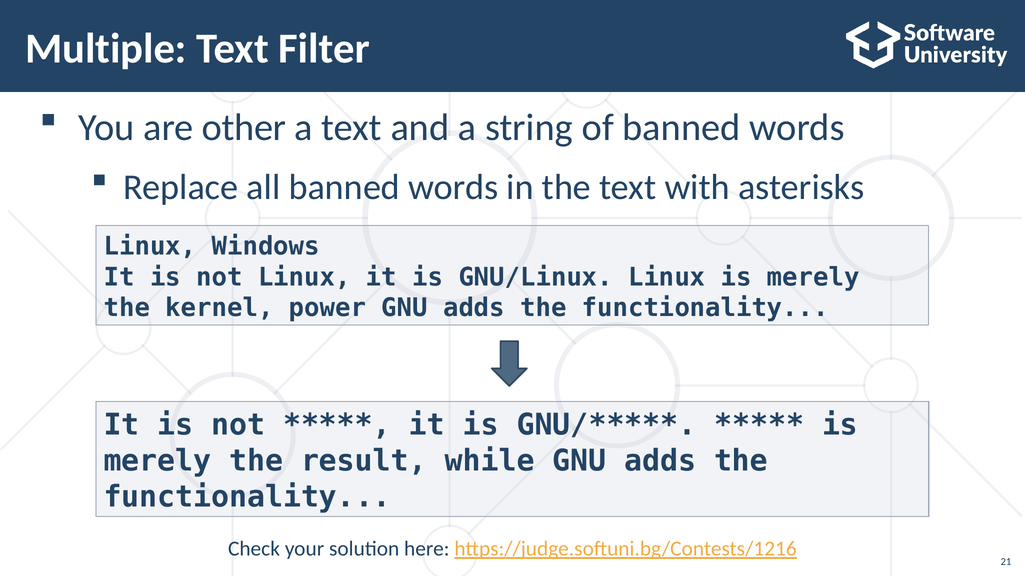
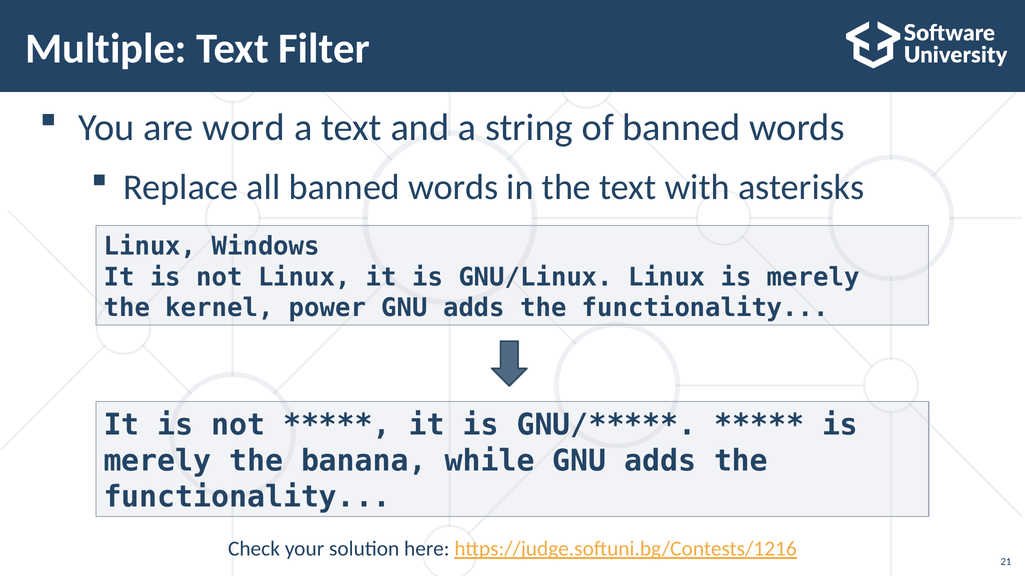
other: other -> word (244, 128)
result: result -> banana (364, 461)
